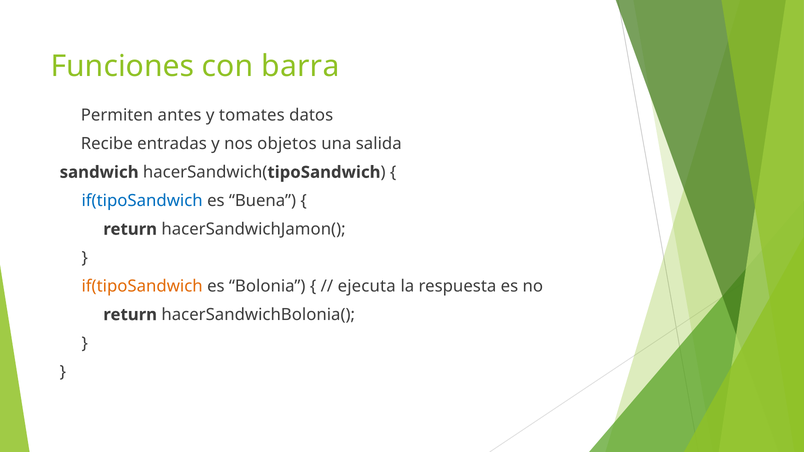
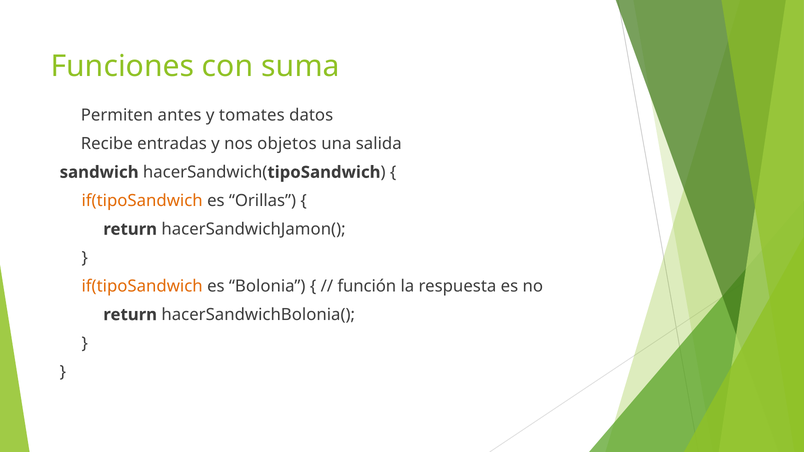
barra: barra -> suma (300, 66)
if(tipoSandwich colour: blue -> orange (142, 201)
Buena: Buena -> Orillas (263, 201)
ejecuta: ejecuta -> función (367, 286)
